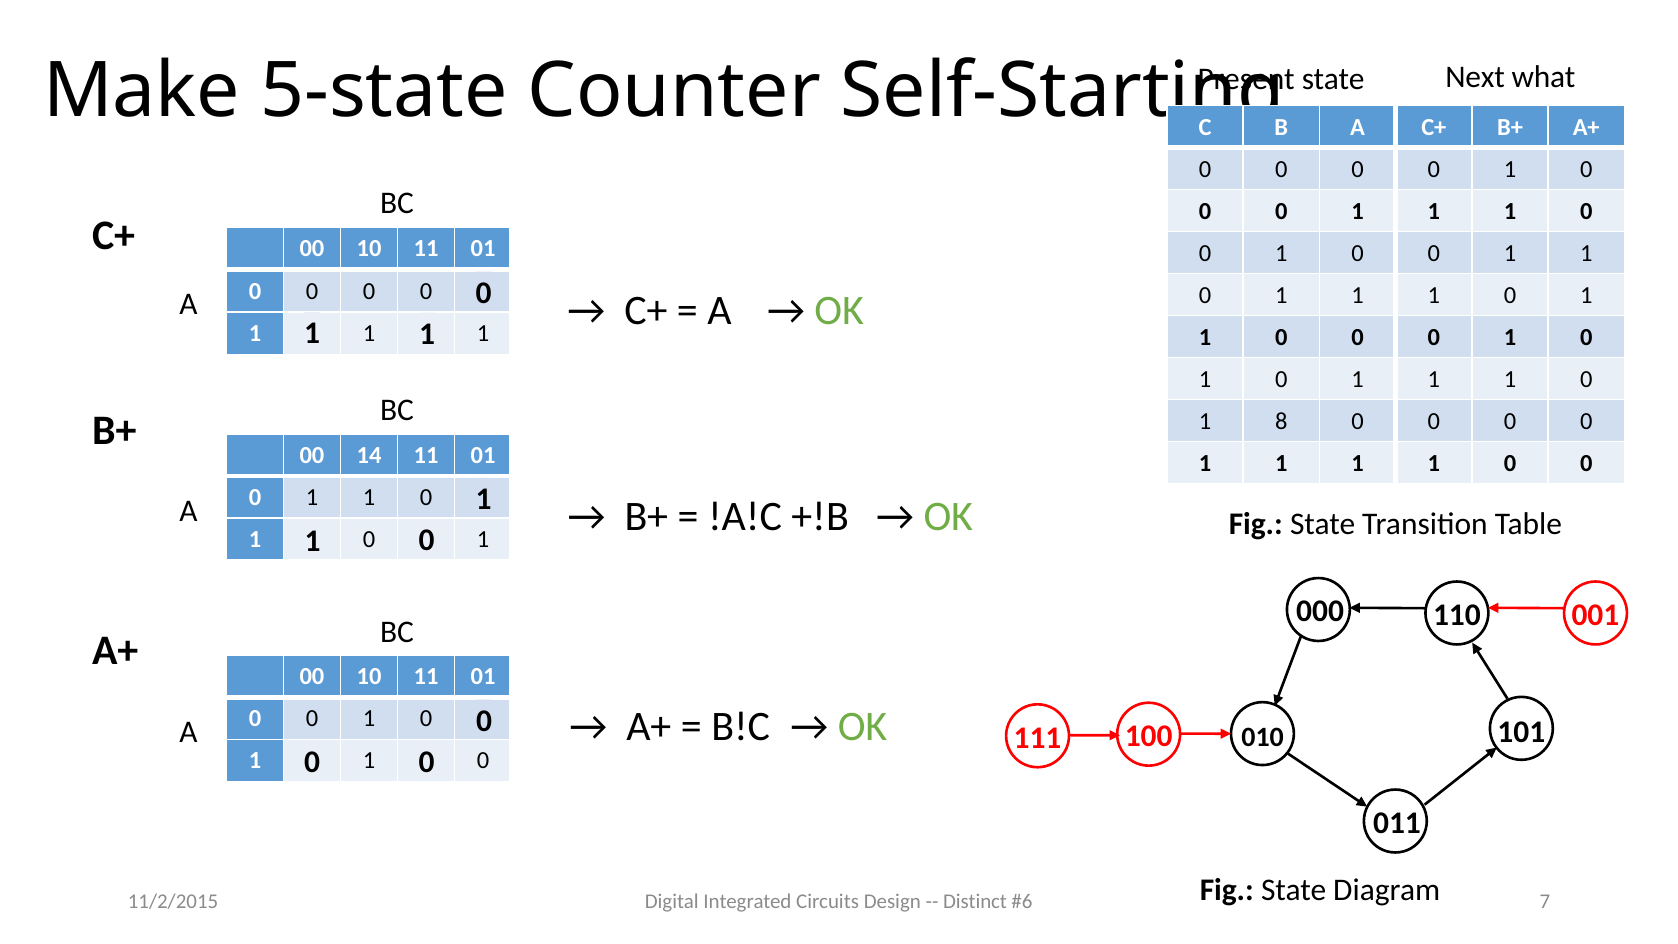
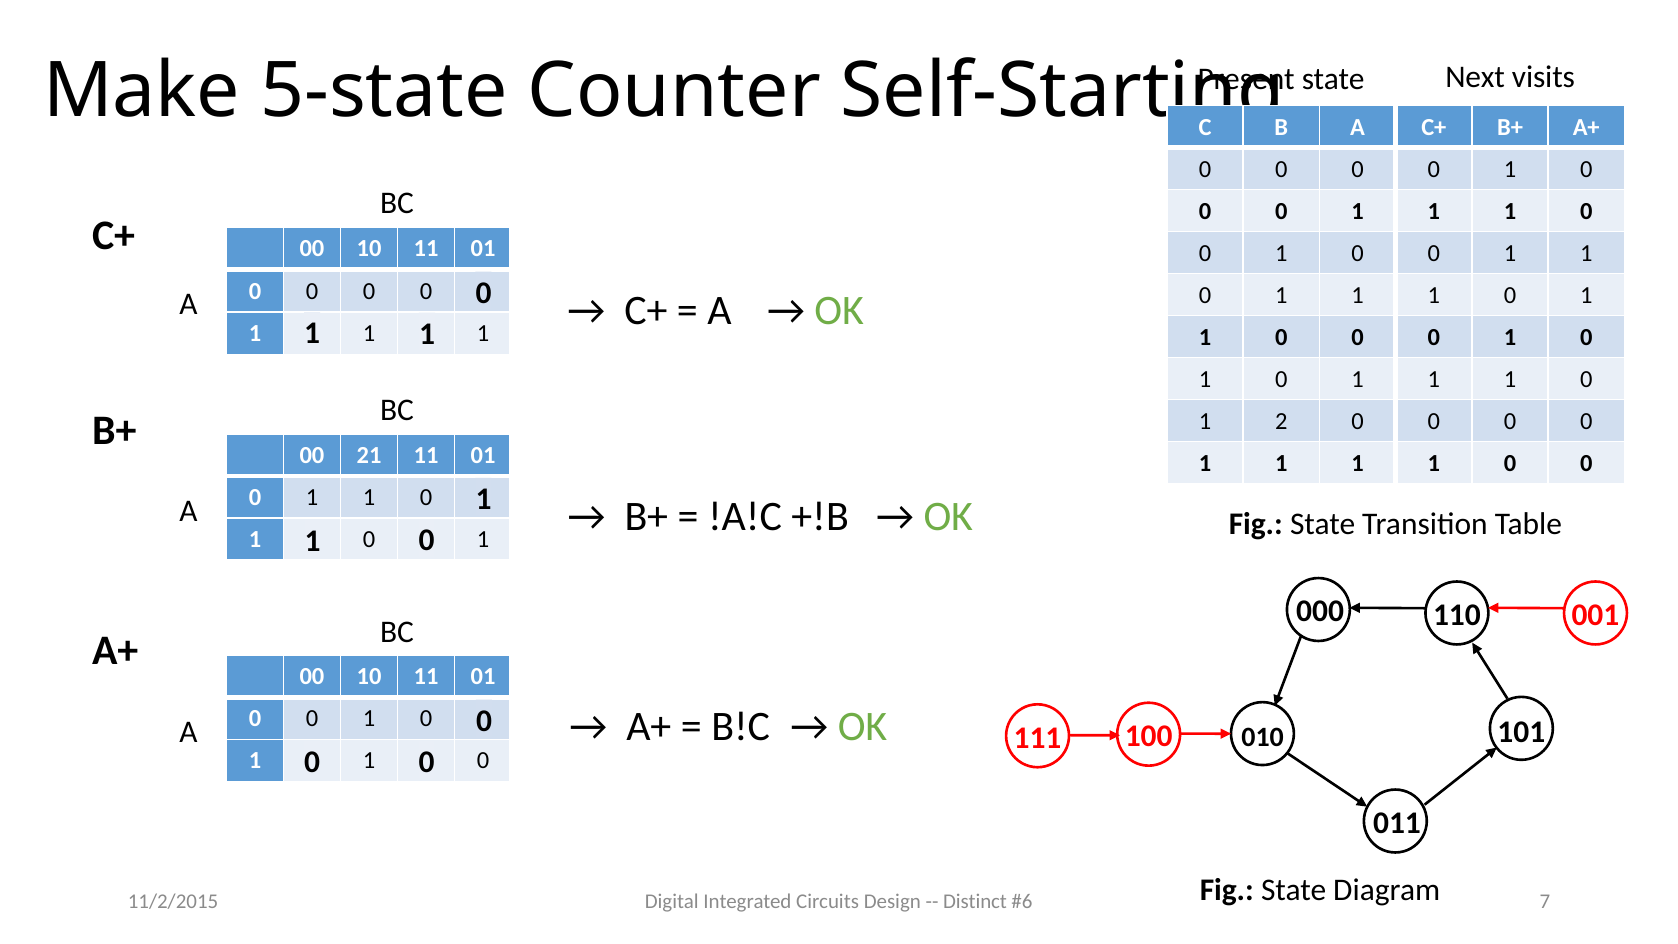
what: what -> visits (1543, 77)
8: 8 -> 2 (1281, 421)
14: 14 -> 21 (369, 455)
